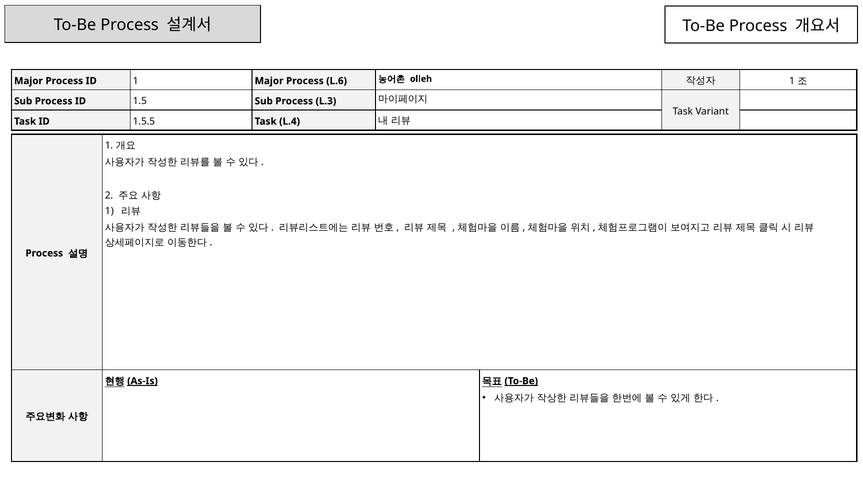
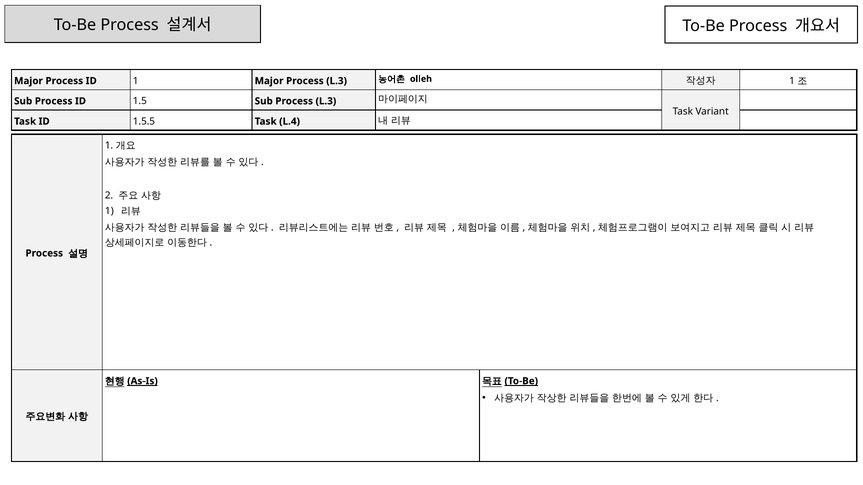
Major Process L.6: L.6 -> L.3 (337, 81)
